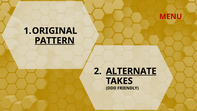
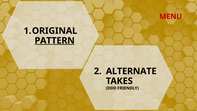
ALTERNATE underline: present -> none (131, 71)
